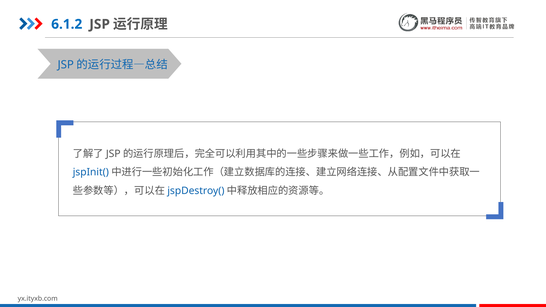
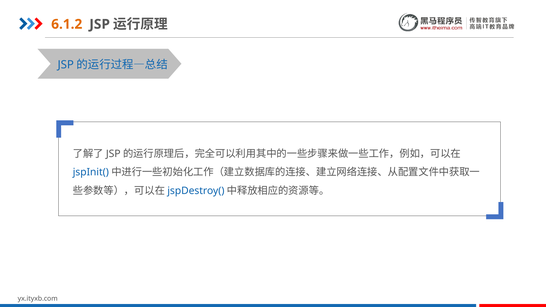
6.1.2 colour: blue -> orange (67, 24)
